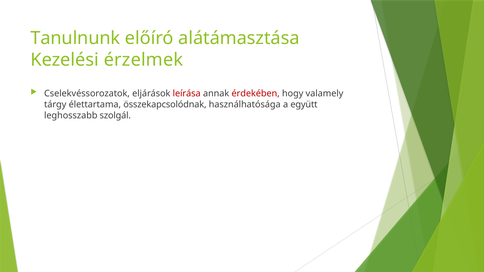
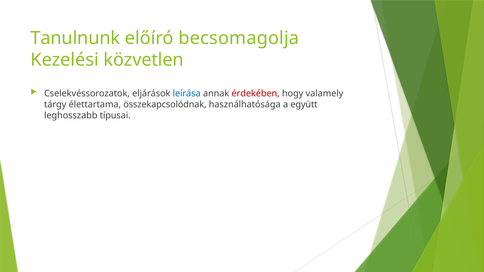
alátámasztása: alátámasztása -> becsomagolja (239, 38)
érzelmek: érzelmek -> közvetlen (144, 60)
leírása colour: red -> blue (187, 94)
szolgál: szolgál -> típusai (115, 115)
